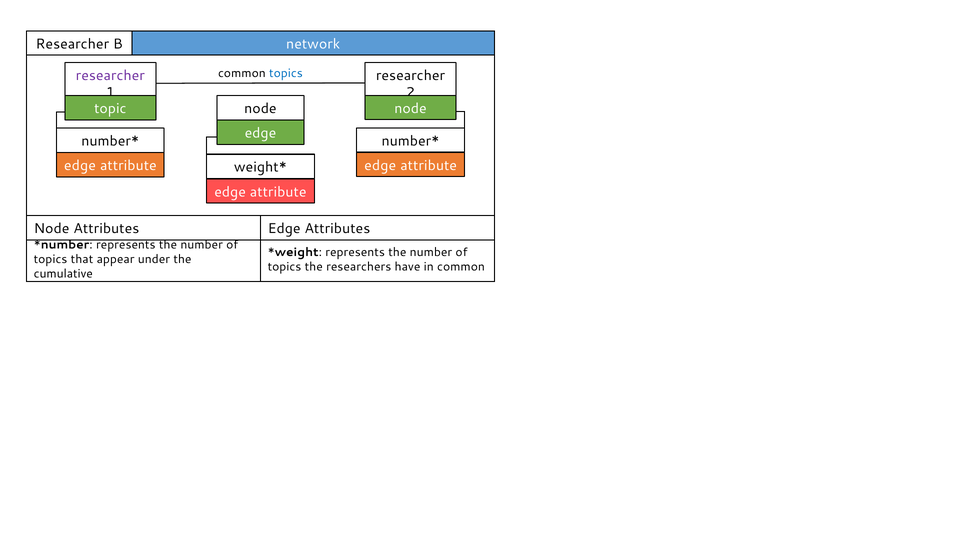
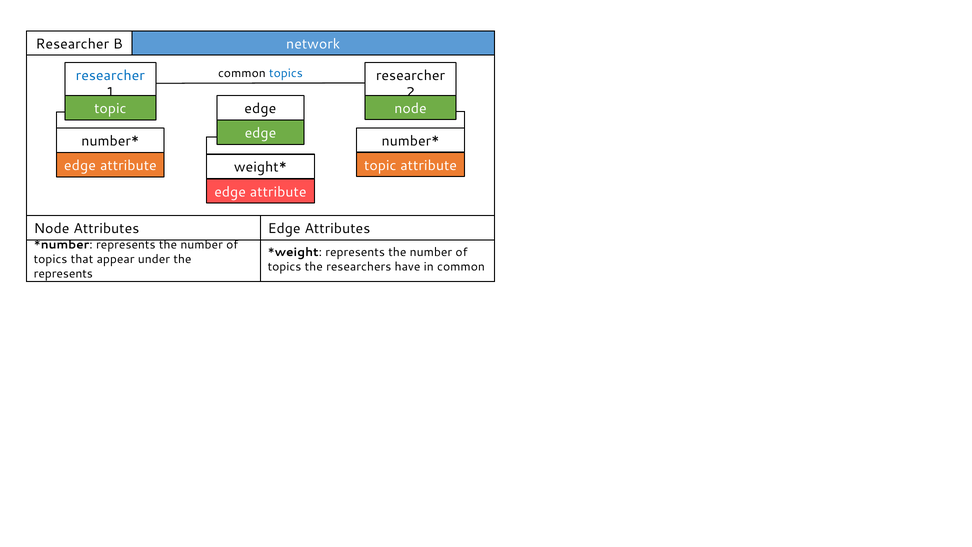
researcher colour: purple -> blue (110, 76)
node: node -> edge (260, 109)
edge: edge -> topic (380, 166)
cumulative: cumulative -> represents (63, 274)
